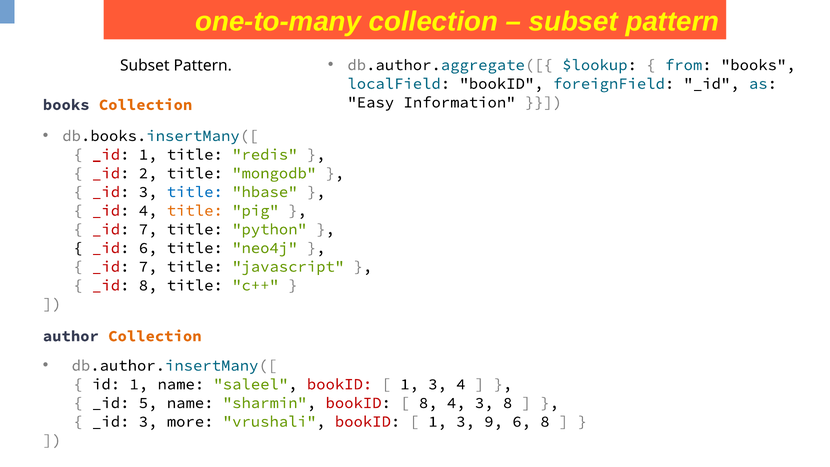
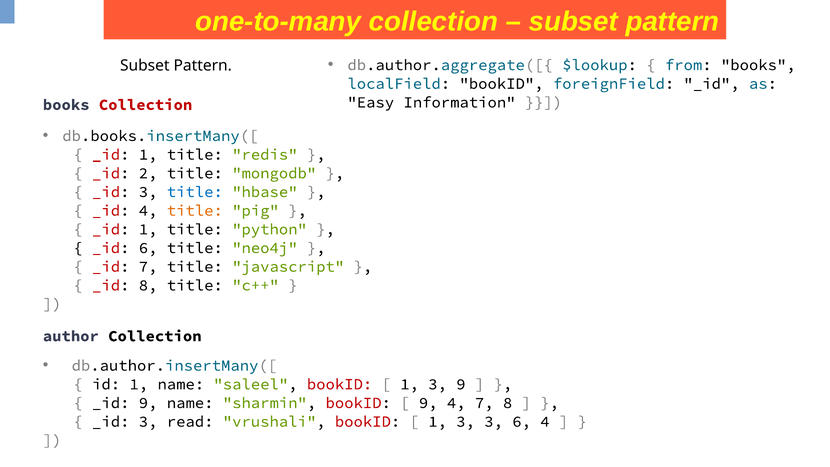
Collection colour: orange -> red (146, 105)
7: 7 -> 1 (148, 229)
Collection colour: orange -> black (155, 336)
3 4: 4 -> 9 (461, 384)
_id 5: 5 -> 9 (148, 403)
8: 8 -> 9 (428, 403)
4 3: 3 -> 7 (484, 403)
more: more -> read (190, 421)
3 9: 9 -> 3 (494, 421)
6 8: 8 -> 4 (545, 421)
